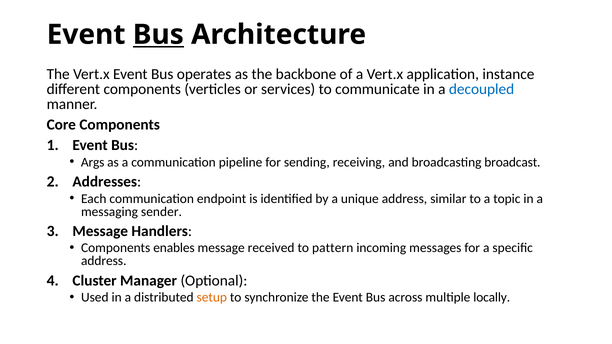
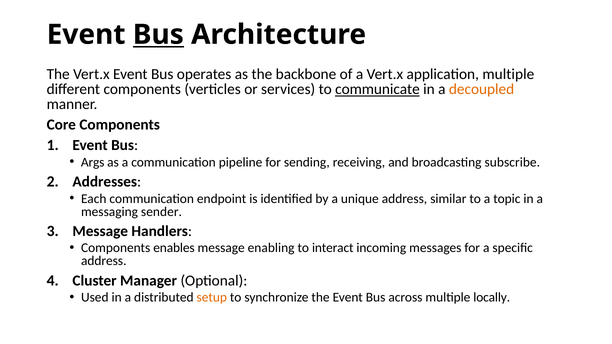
application instance: instance -> multiple (508, 74)
communicate underline: none -> present (377, 89)
decoupled colour: blue -> orange (482, 89)
broadcast: broadcast -> subscribe (512, 162)
received: received -> enabling (271, 248)
pattern: pattern -> interact (333, 248)
